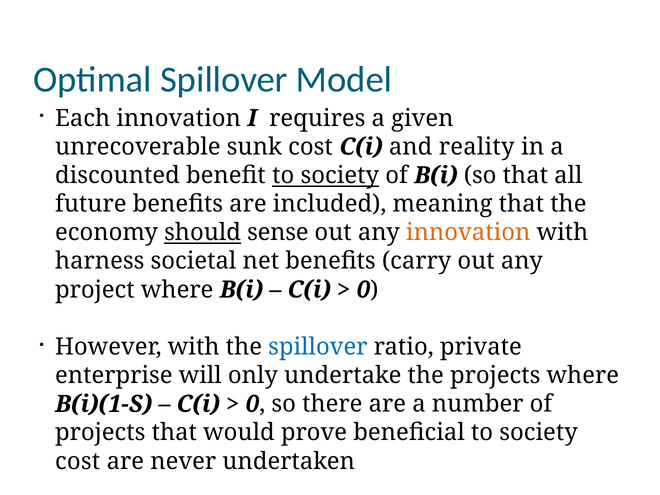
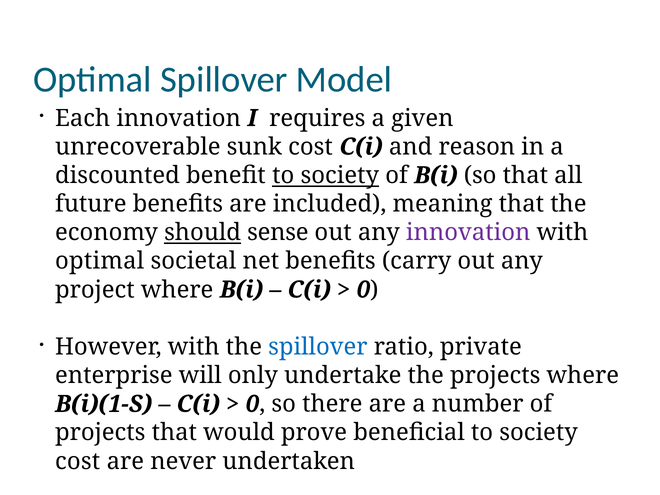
reality: reality -> reason (477, 147)
innovation colour: orange -> purple (468, 233)
harness: harness -> optimal (100, 261)
